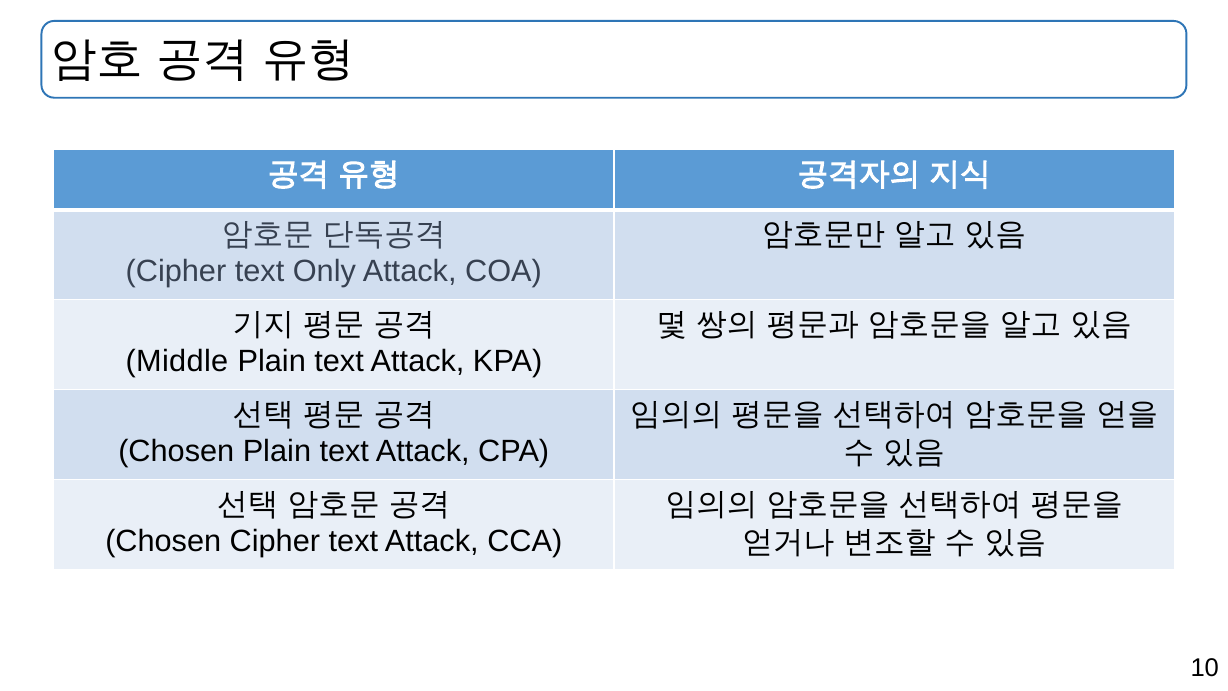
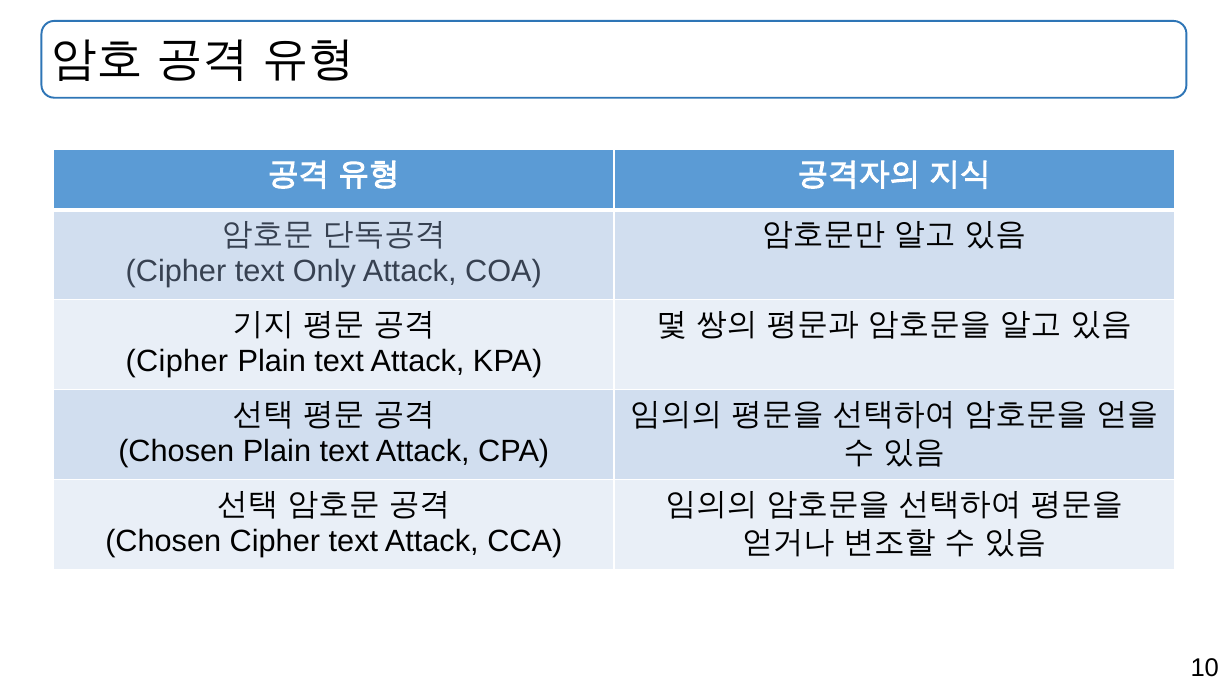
Middle: Middle -> Cipher (177, 361)
